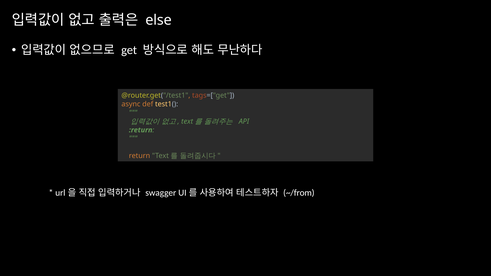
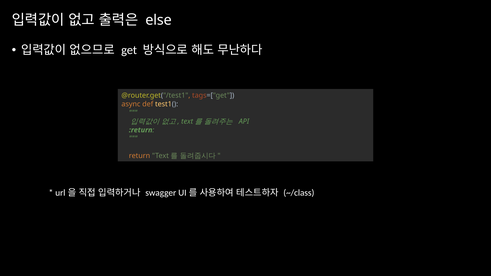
~/from: ~/from -> ~/class (299, 193)
